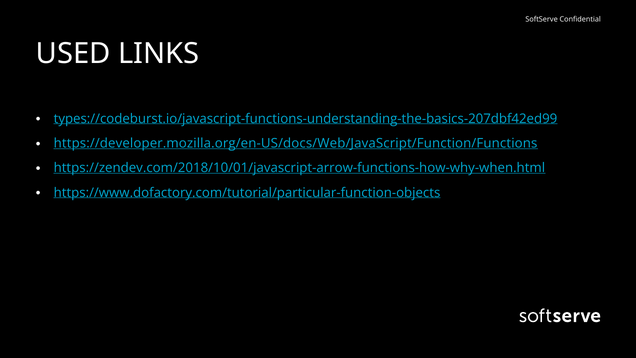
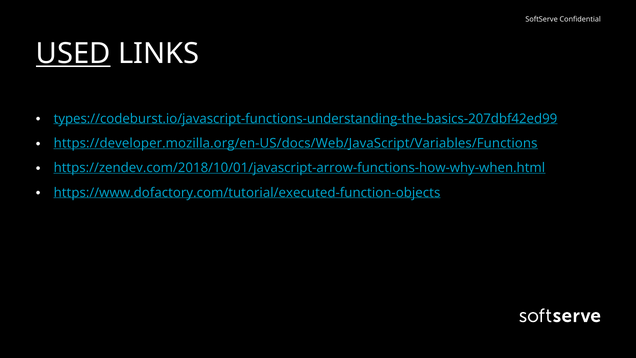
USED underline: none -> present (73, 54)
https://developer.mozilla.org/en-US/docs/Web/JavaScript/Function/Functions: https://developer.mozilla.org/en-US/docs/Web/JavaScript/Function/Functions -> https://developer.mozilla.org/en-US/docs/Web/JavaScript/Variables/Functions (296, 143)
https://www.dofactory.com/tutorial/particular-function-objects: https://www.dofactory.com/tutorial/particular-function-objects -> https://www.dofactory.com/tutorial/executed-function-objects (247, 193)
